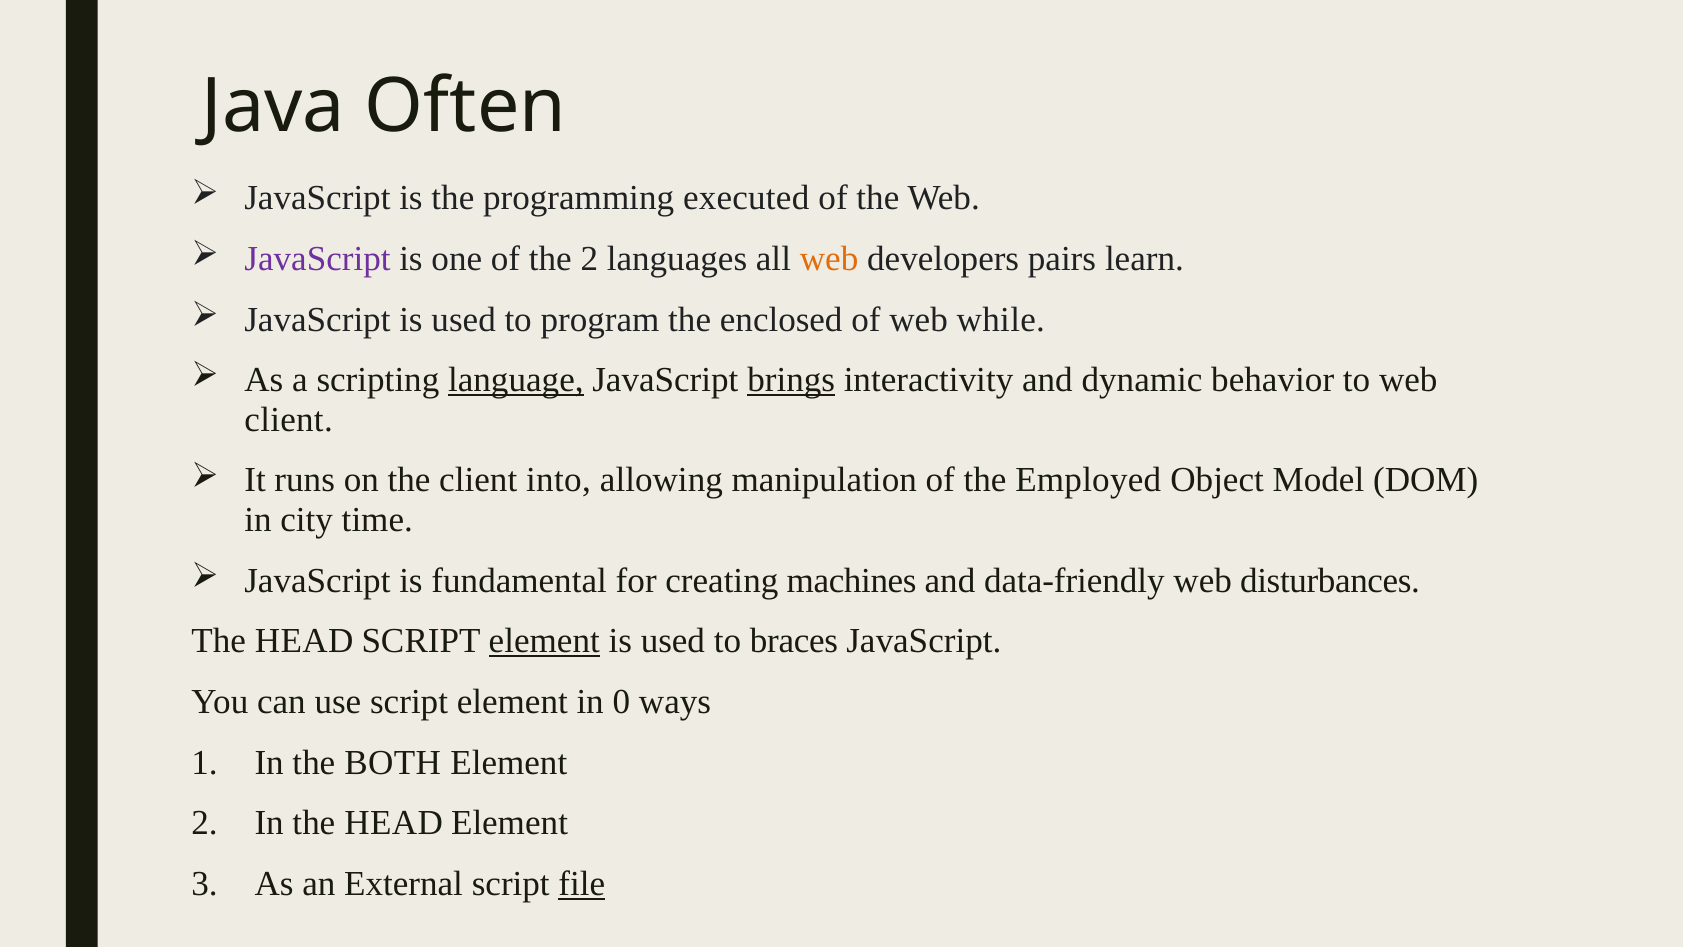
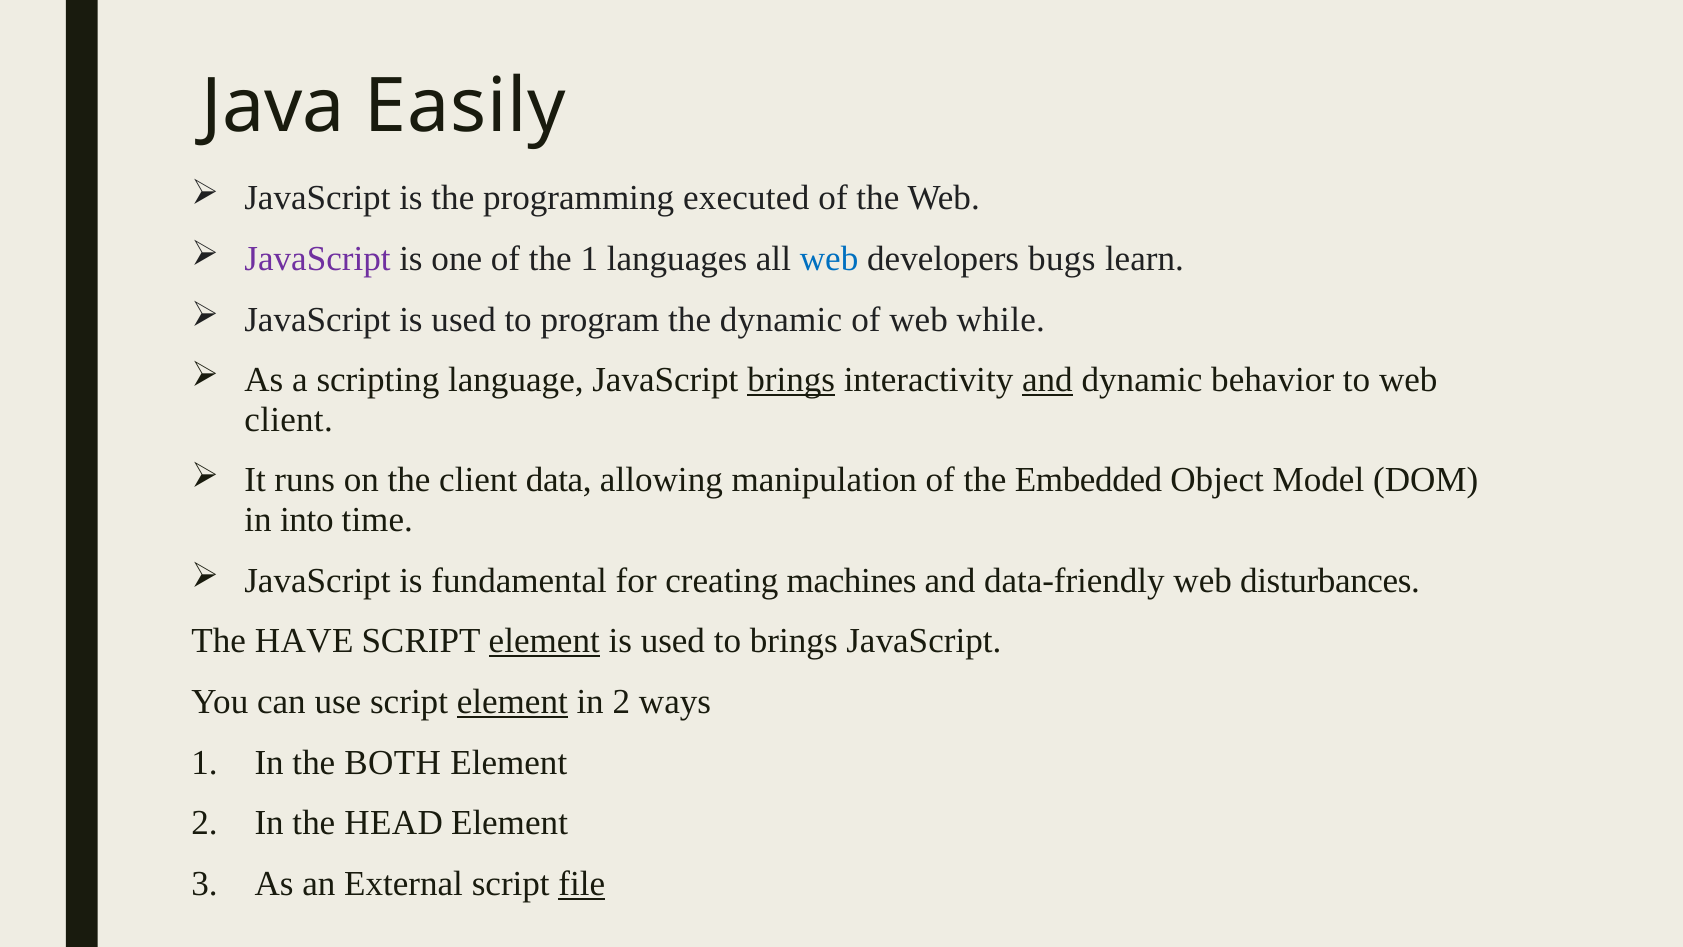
Often: Often -> Easily (465, 107)
the 2: 2 -> 1 (589, 259)
web colour: orange -> blue (829, 259)
pairs: pairs -> bugs (1062, 259)
the enclosed: enclosed -> dynamic (781, 319)
language underline: present -> none (516, 380)
and underline: none -> present (1047, 380)
into: into -> data (559, 480)
Employed: Employed -> Embedded (1089, 480)
city: city -> into (307, 520)
HEAD: HEAD -> HAVE (304, 641)
to braces: braces -> brings (794, 641)
element underline: none -> present (512, 702)
in 0: 0 -> 2 (621, 702)
